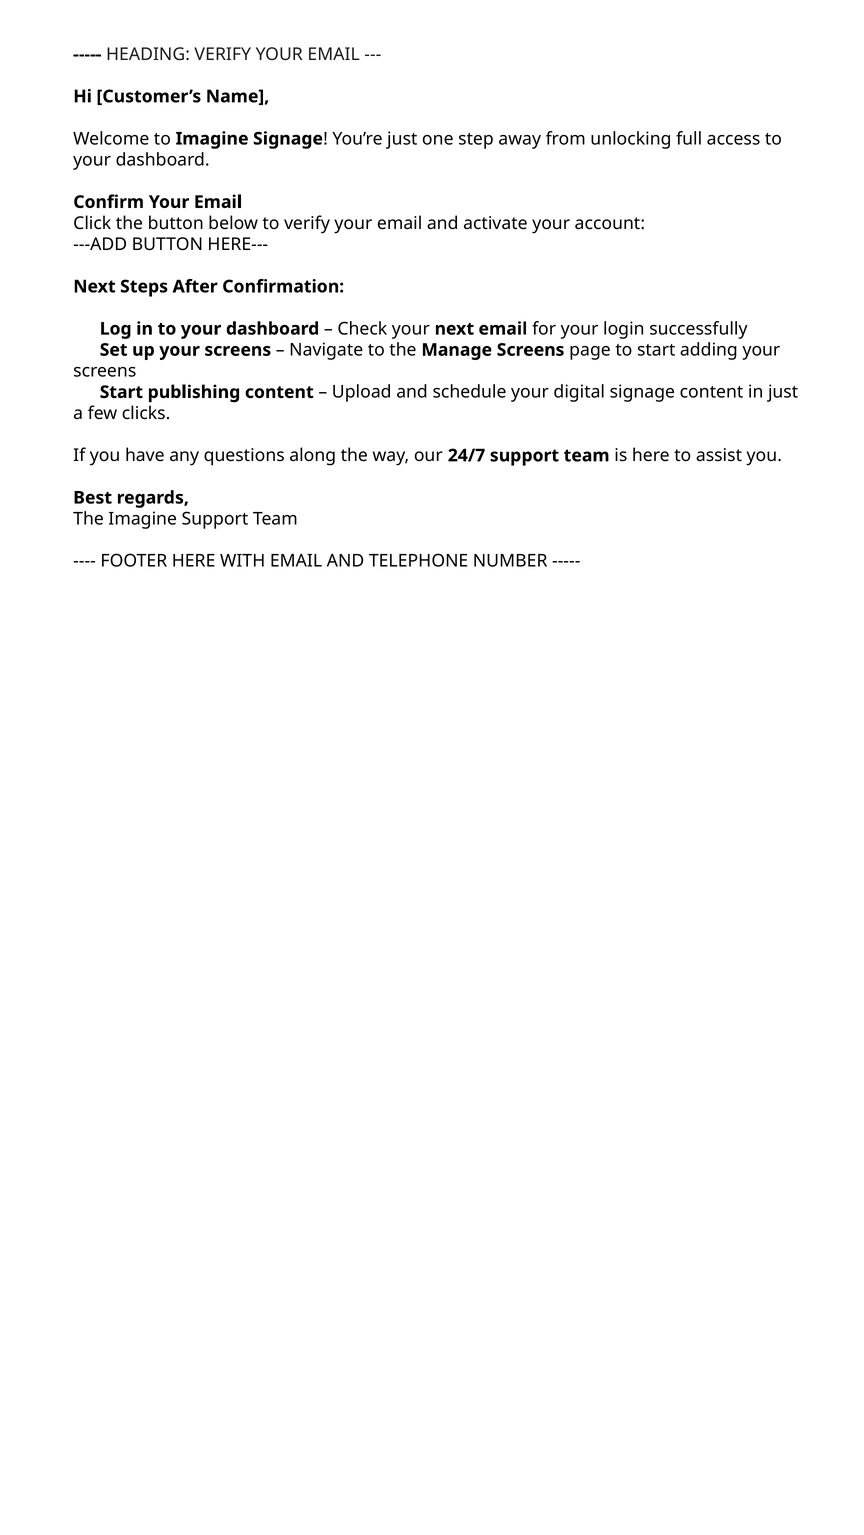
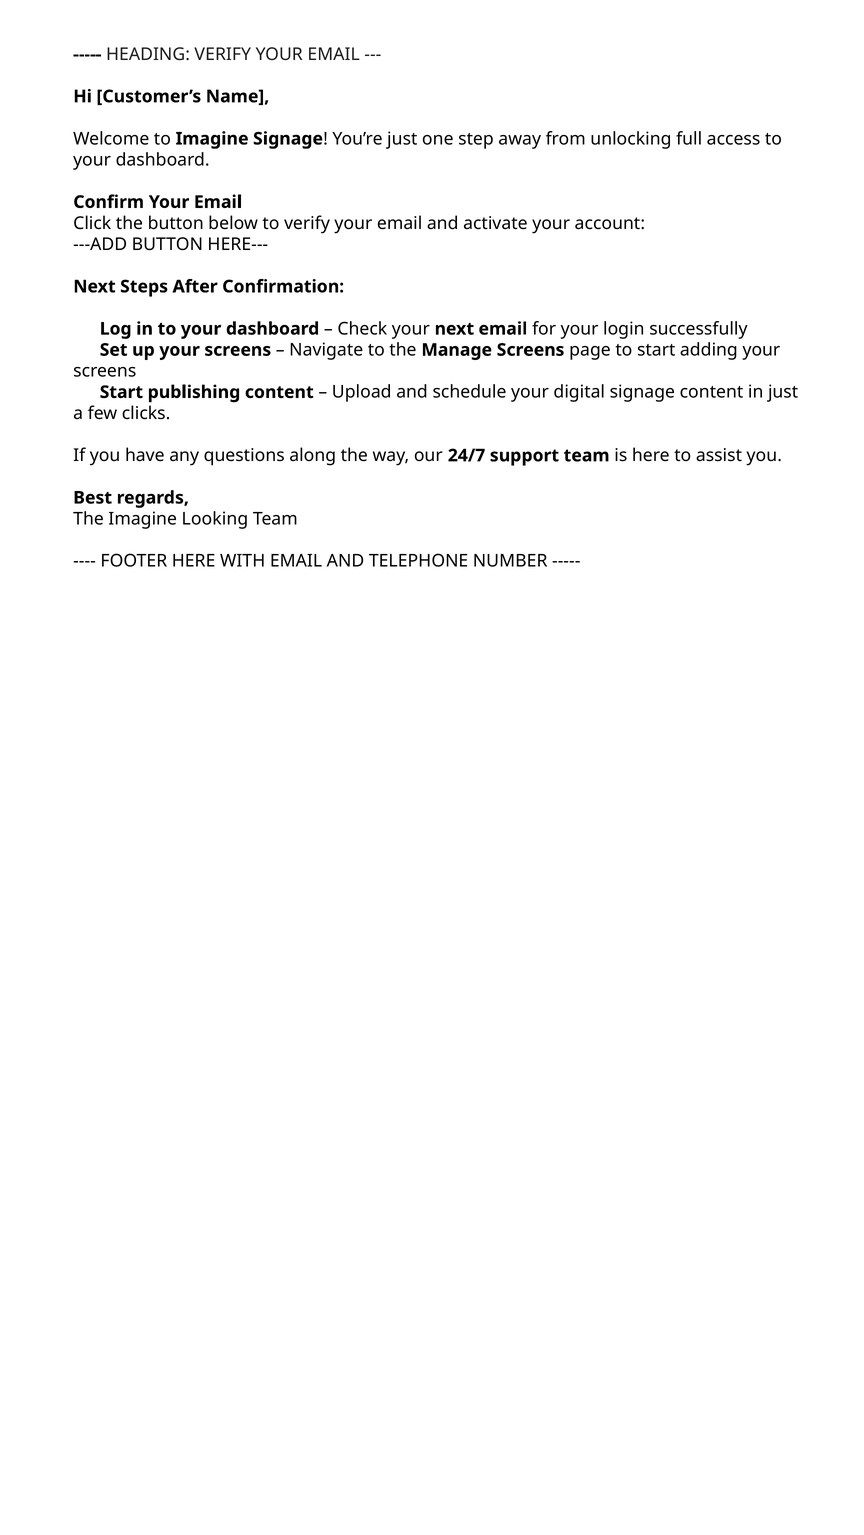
Imagine Support: Support -> Looking (215, 519)
